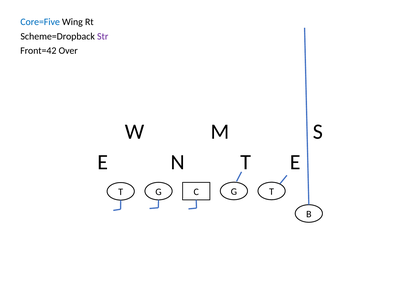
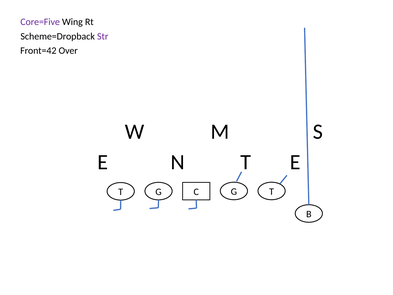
Core=Five colour: blue -> purple (40, 22)
